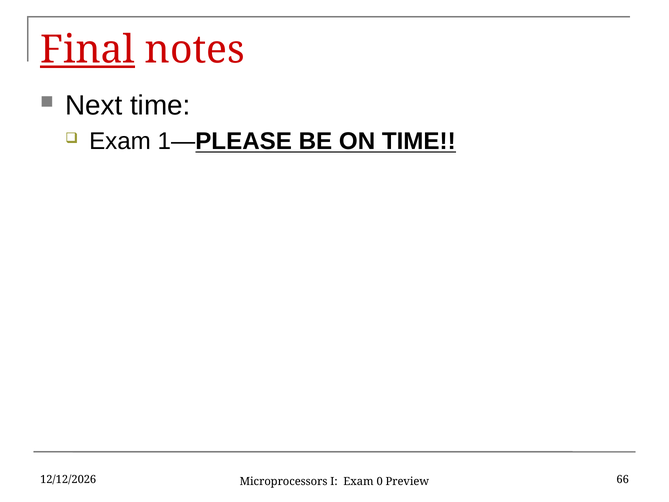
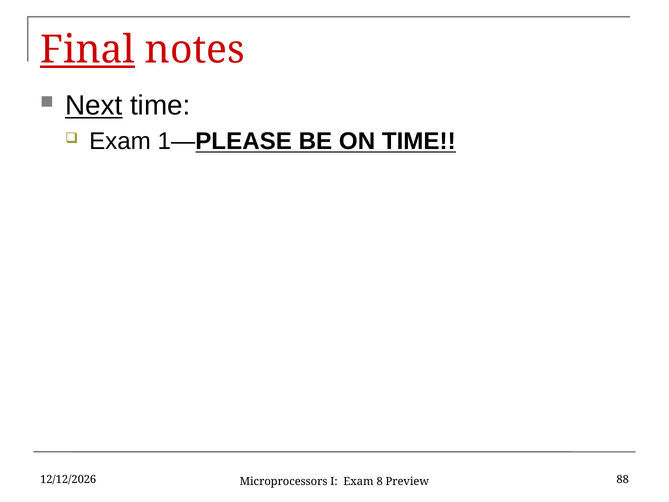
Next underline: none -> present (94, 106)
0: 0 -> 8 (380, 481)
66: 66 -> 88 (623, 479)
